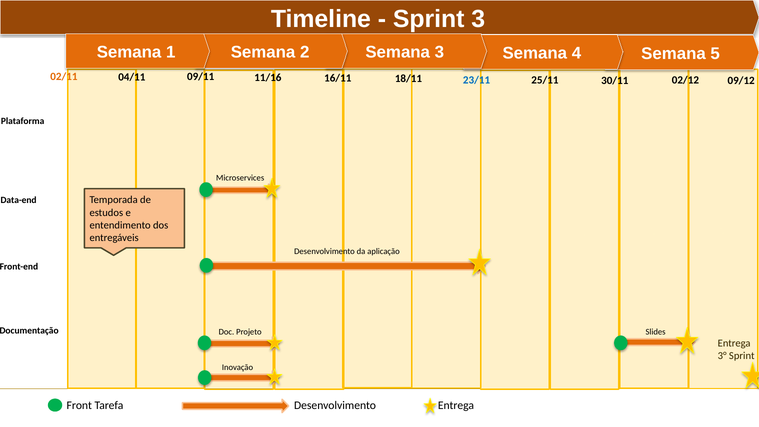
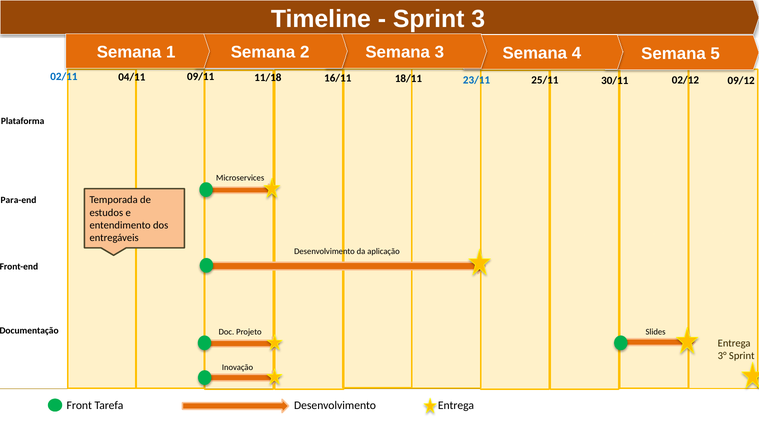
02/11 colour: orange -> blue (64, 77)
11/16: 11/16 -> 11/18 (268, 78)
Data-end: Data-end -> Para-end (18, 200)
